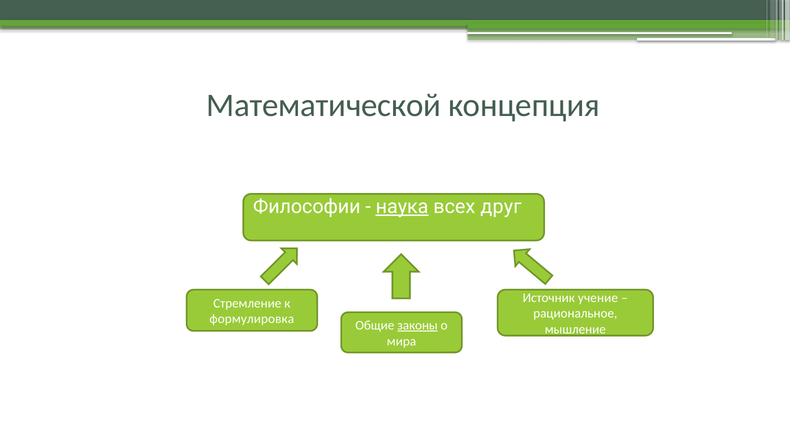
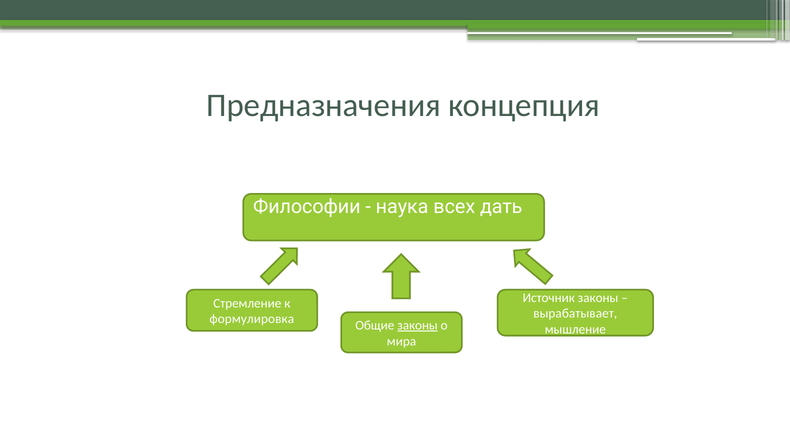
Математической: Математической -> Предназначения (324, 105)
наука underline: present -> none (402, 207)
друг: друг -> дать (501, 207)
Источник учение: учение -> законы (598, 298)
рациональное: рациональное -> вырабатывает (575, 314)
